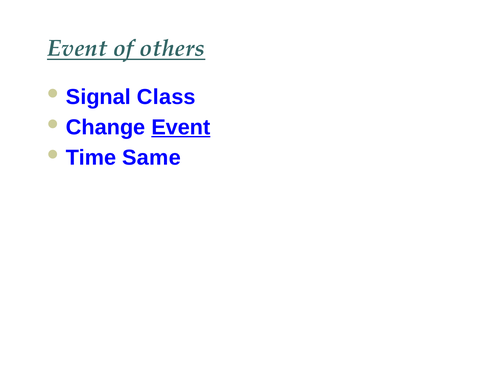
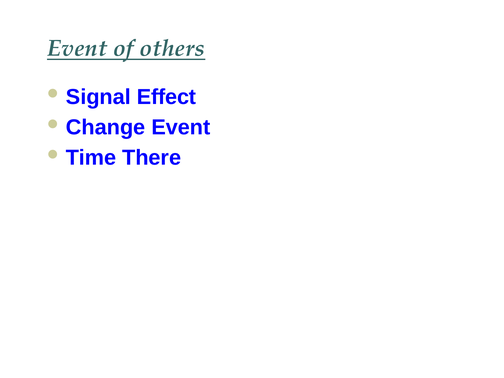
Class: Class -> Effect (167, 97)
Event underline: present -> none (181, 127)
Same: Same -> There (152, 158)
